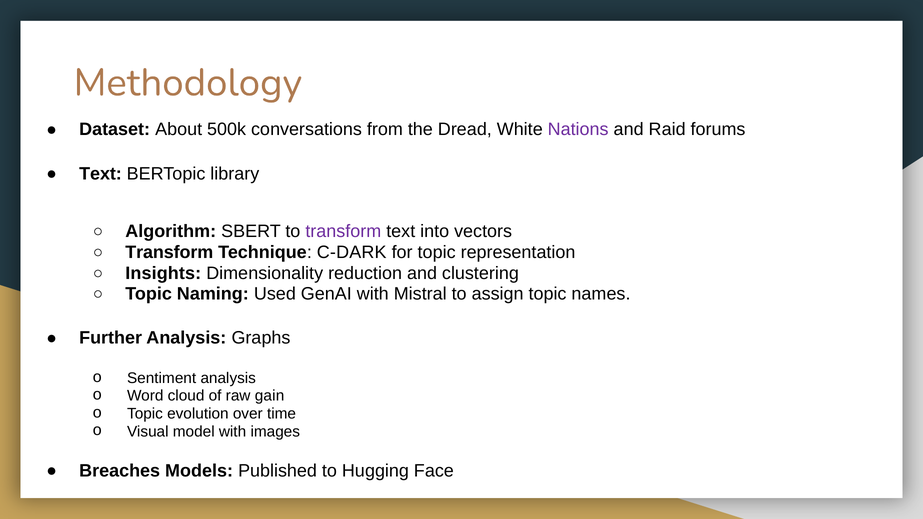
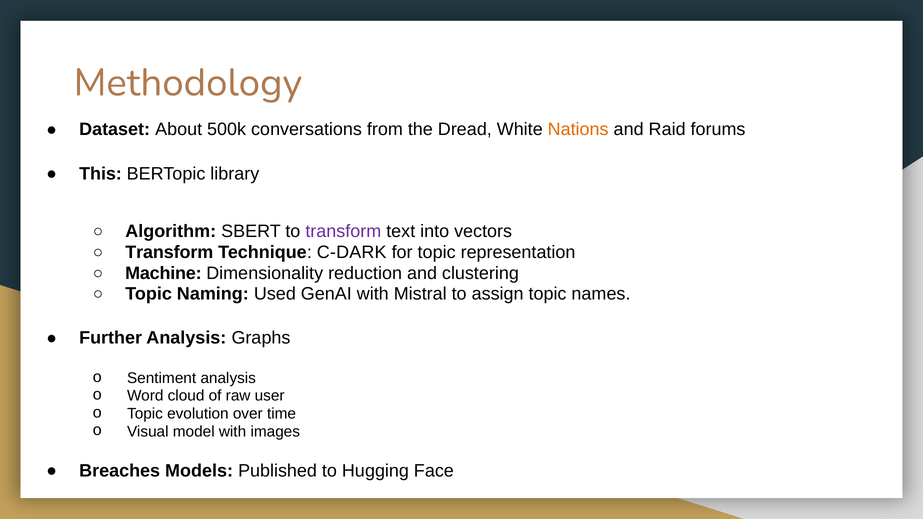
Nations colour: purple -> orange (578, 130)
Text: Text -> This (101, 174)
Insights: Insights -> Machine (163, 273)
gain: gain -> user (270, 396)
